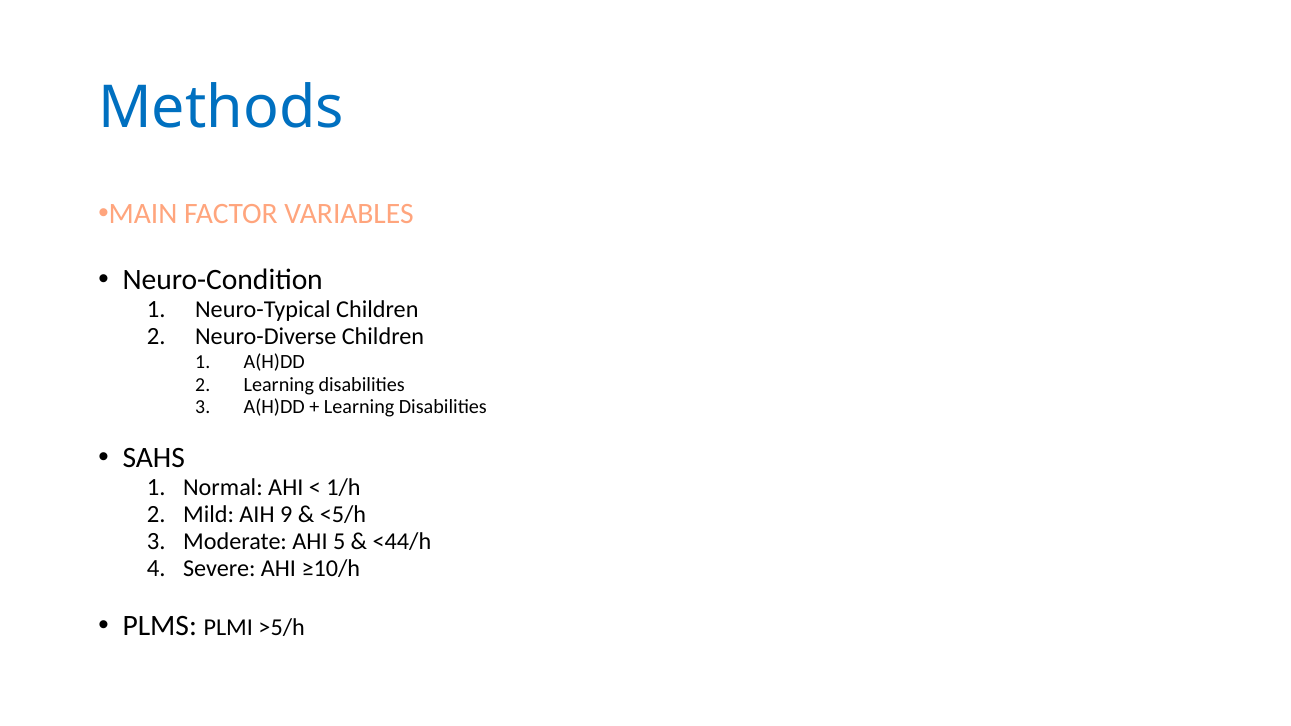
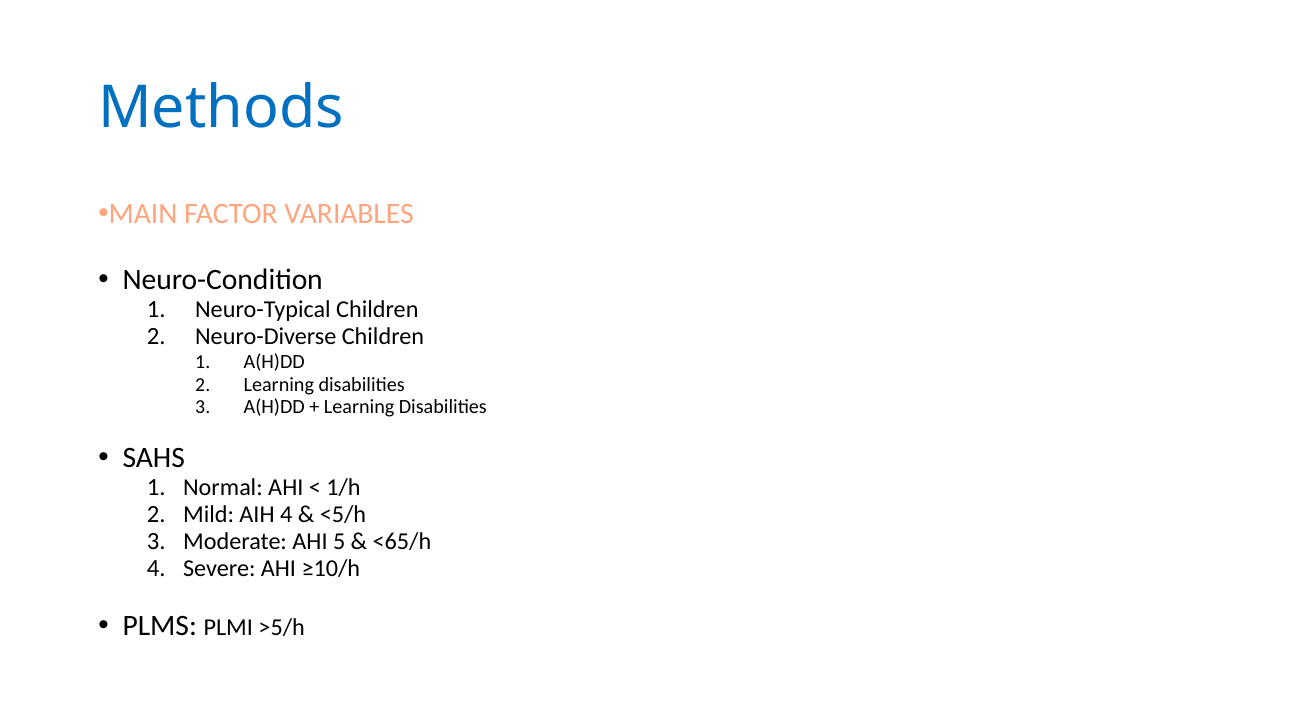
AIH 9: 9 -> 4 (286, 515)
<44/h: <44/h -> <65/h (402, 542)
